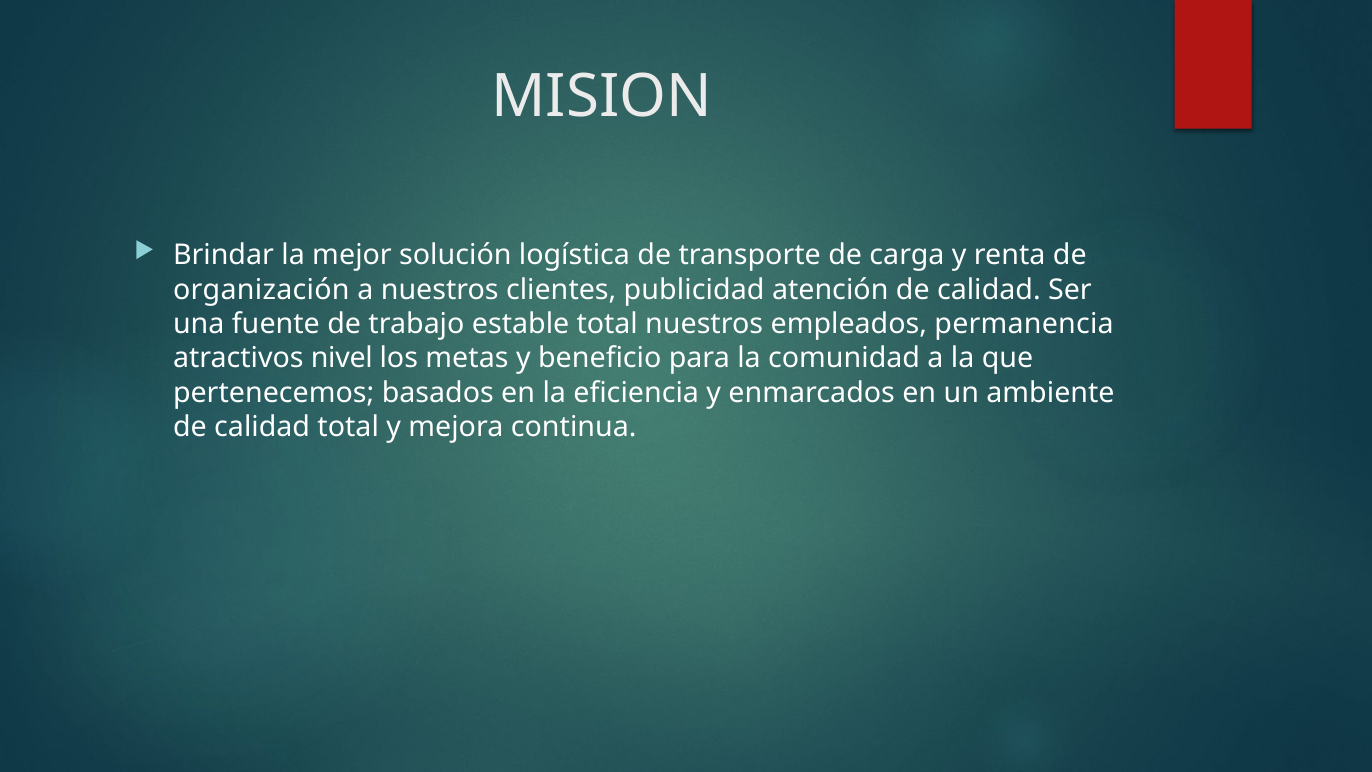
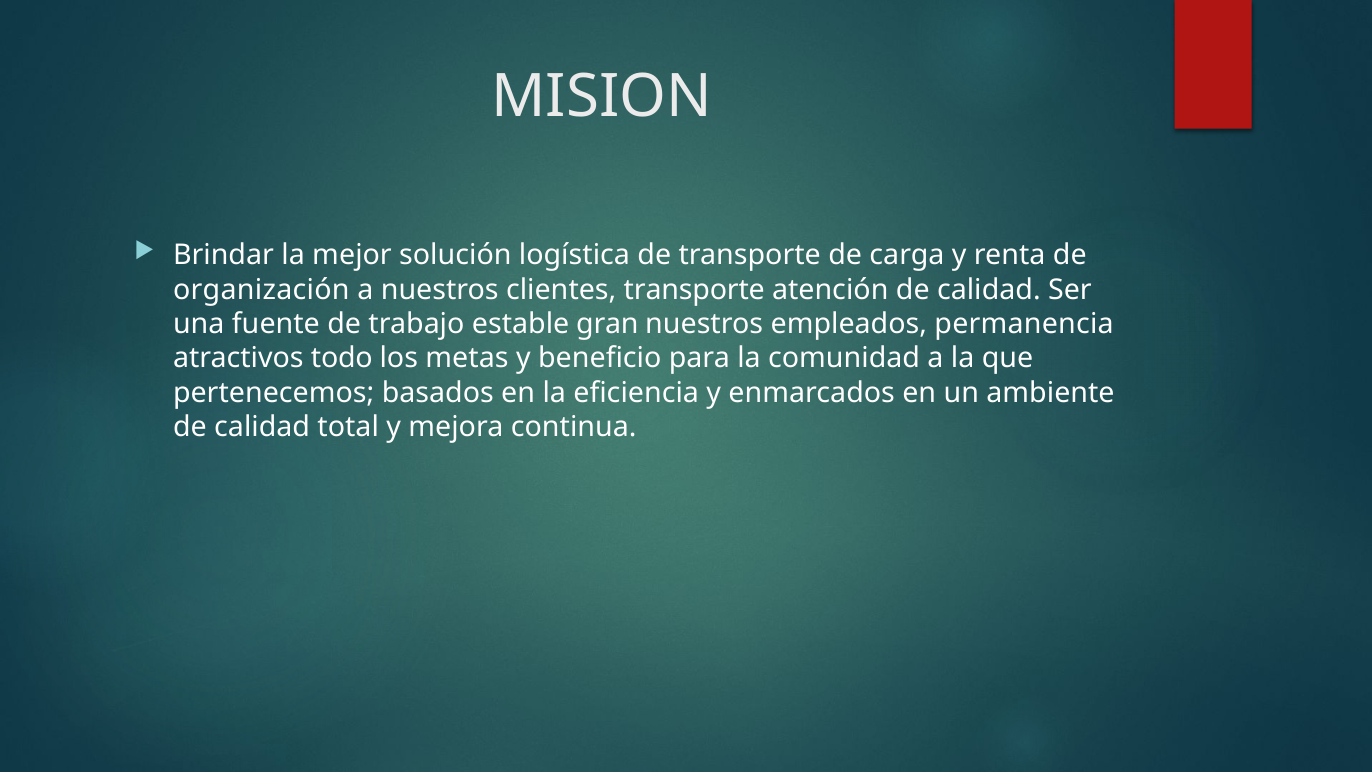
clientes publicidad: publicidad -> transporte (694, 290)
estable total: total -> gran (607, 324)
nivel: nivel -> todo (342, 358)
